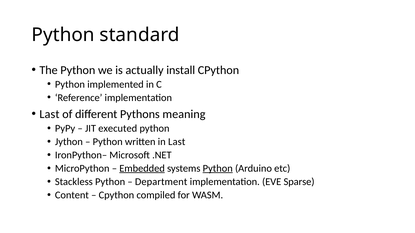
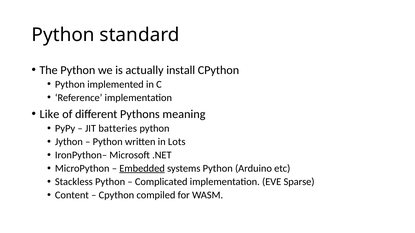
Last: Last -> Like (49, 114)
executed: executed -> batteries (118, 129)
in Last: Last -> Lots (177, 142)
Python underline: present -> none (218, 169)
Department: Department -> Complicated (161, 182)
